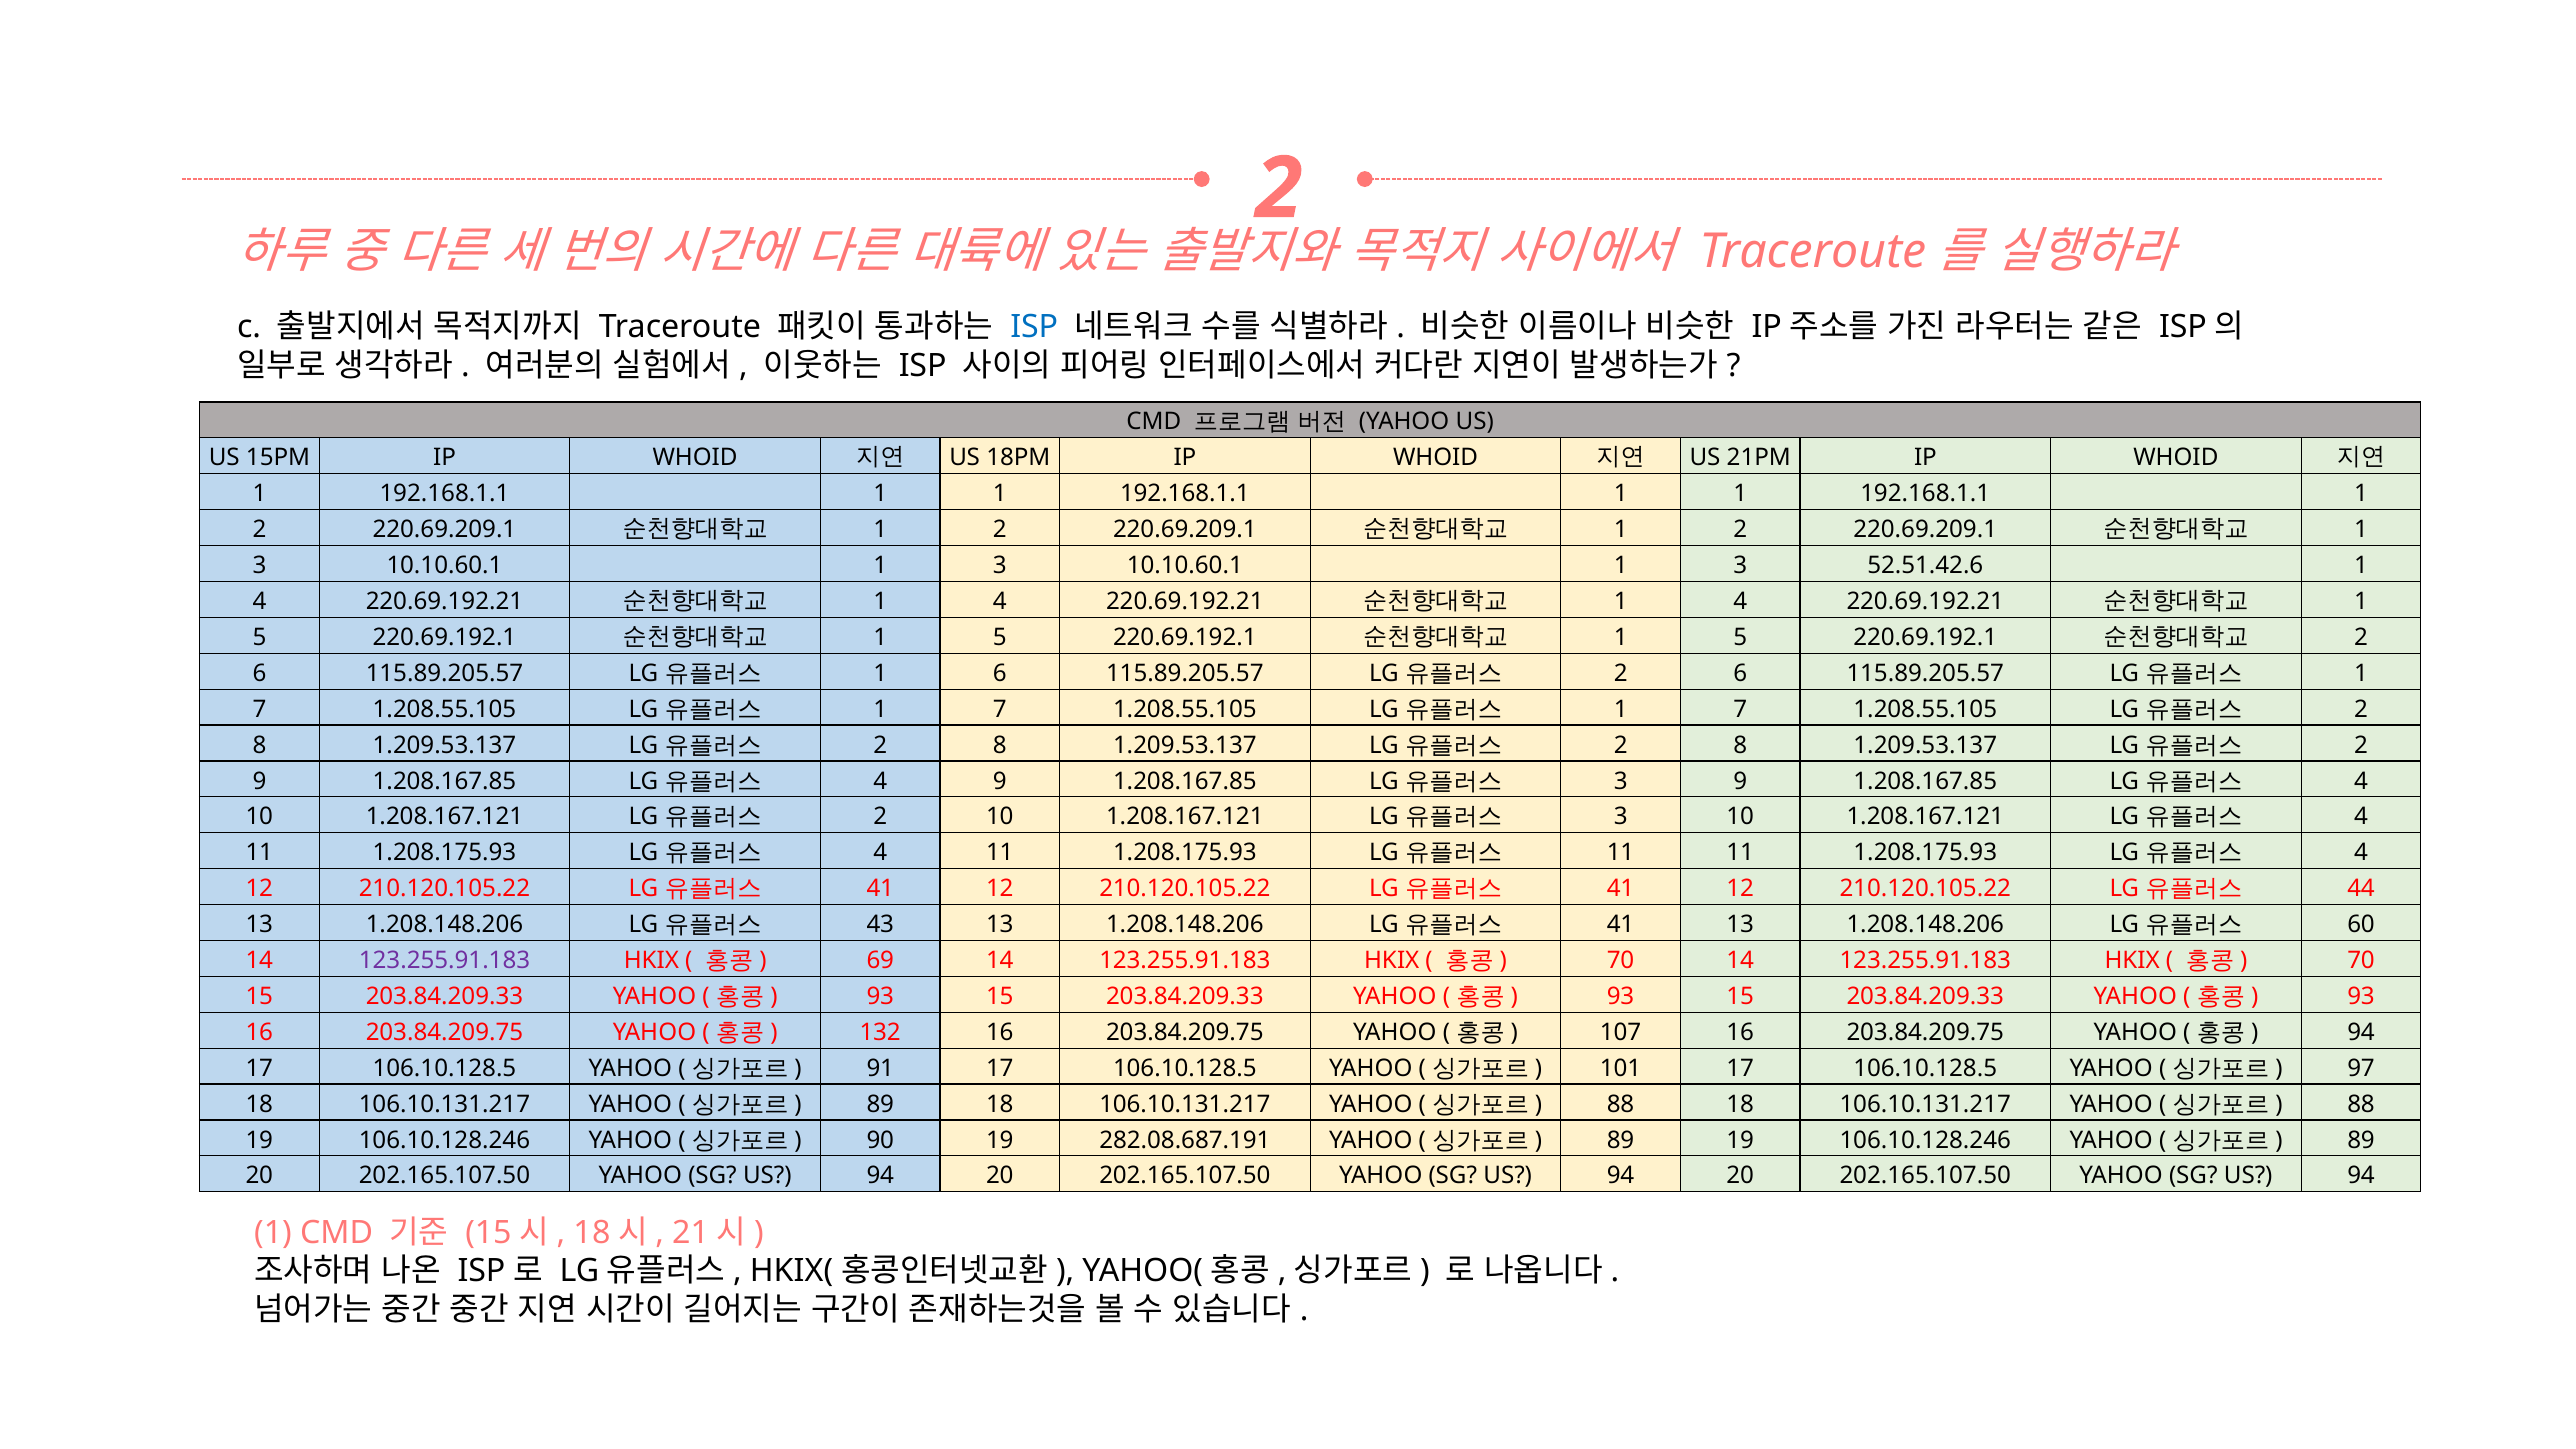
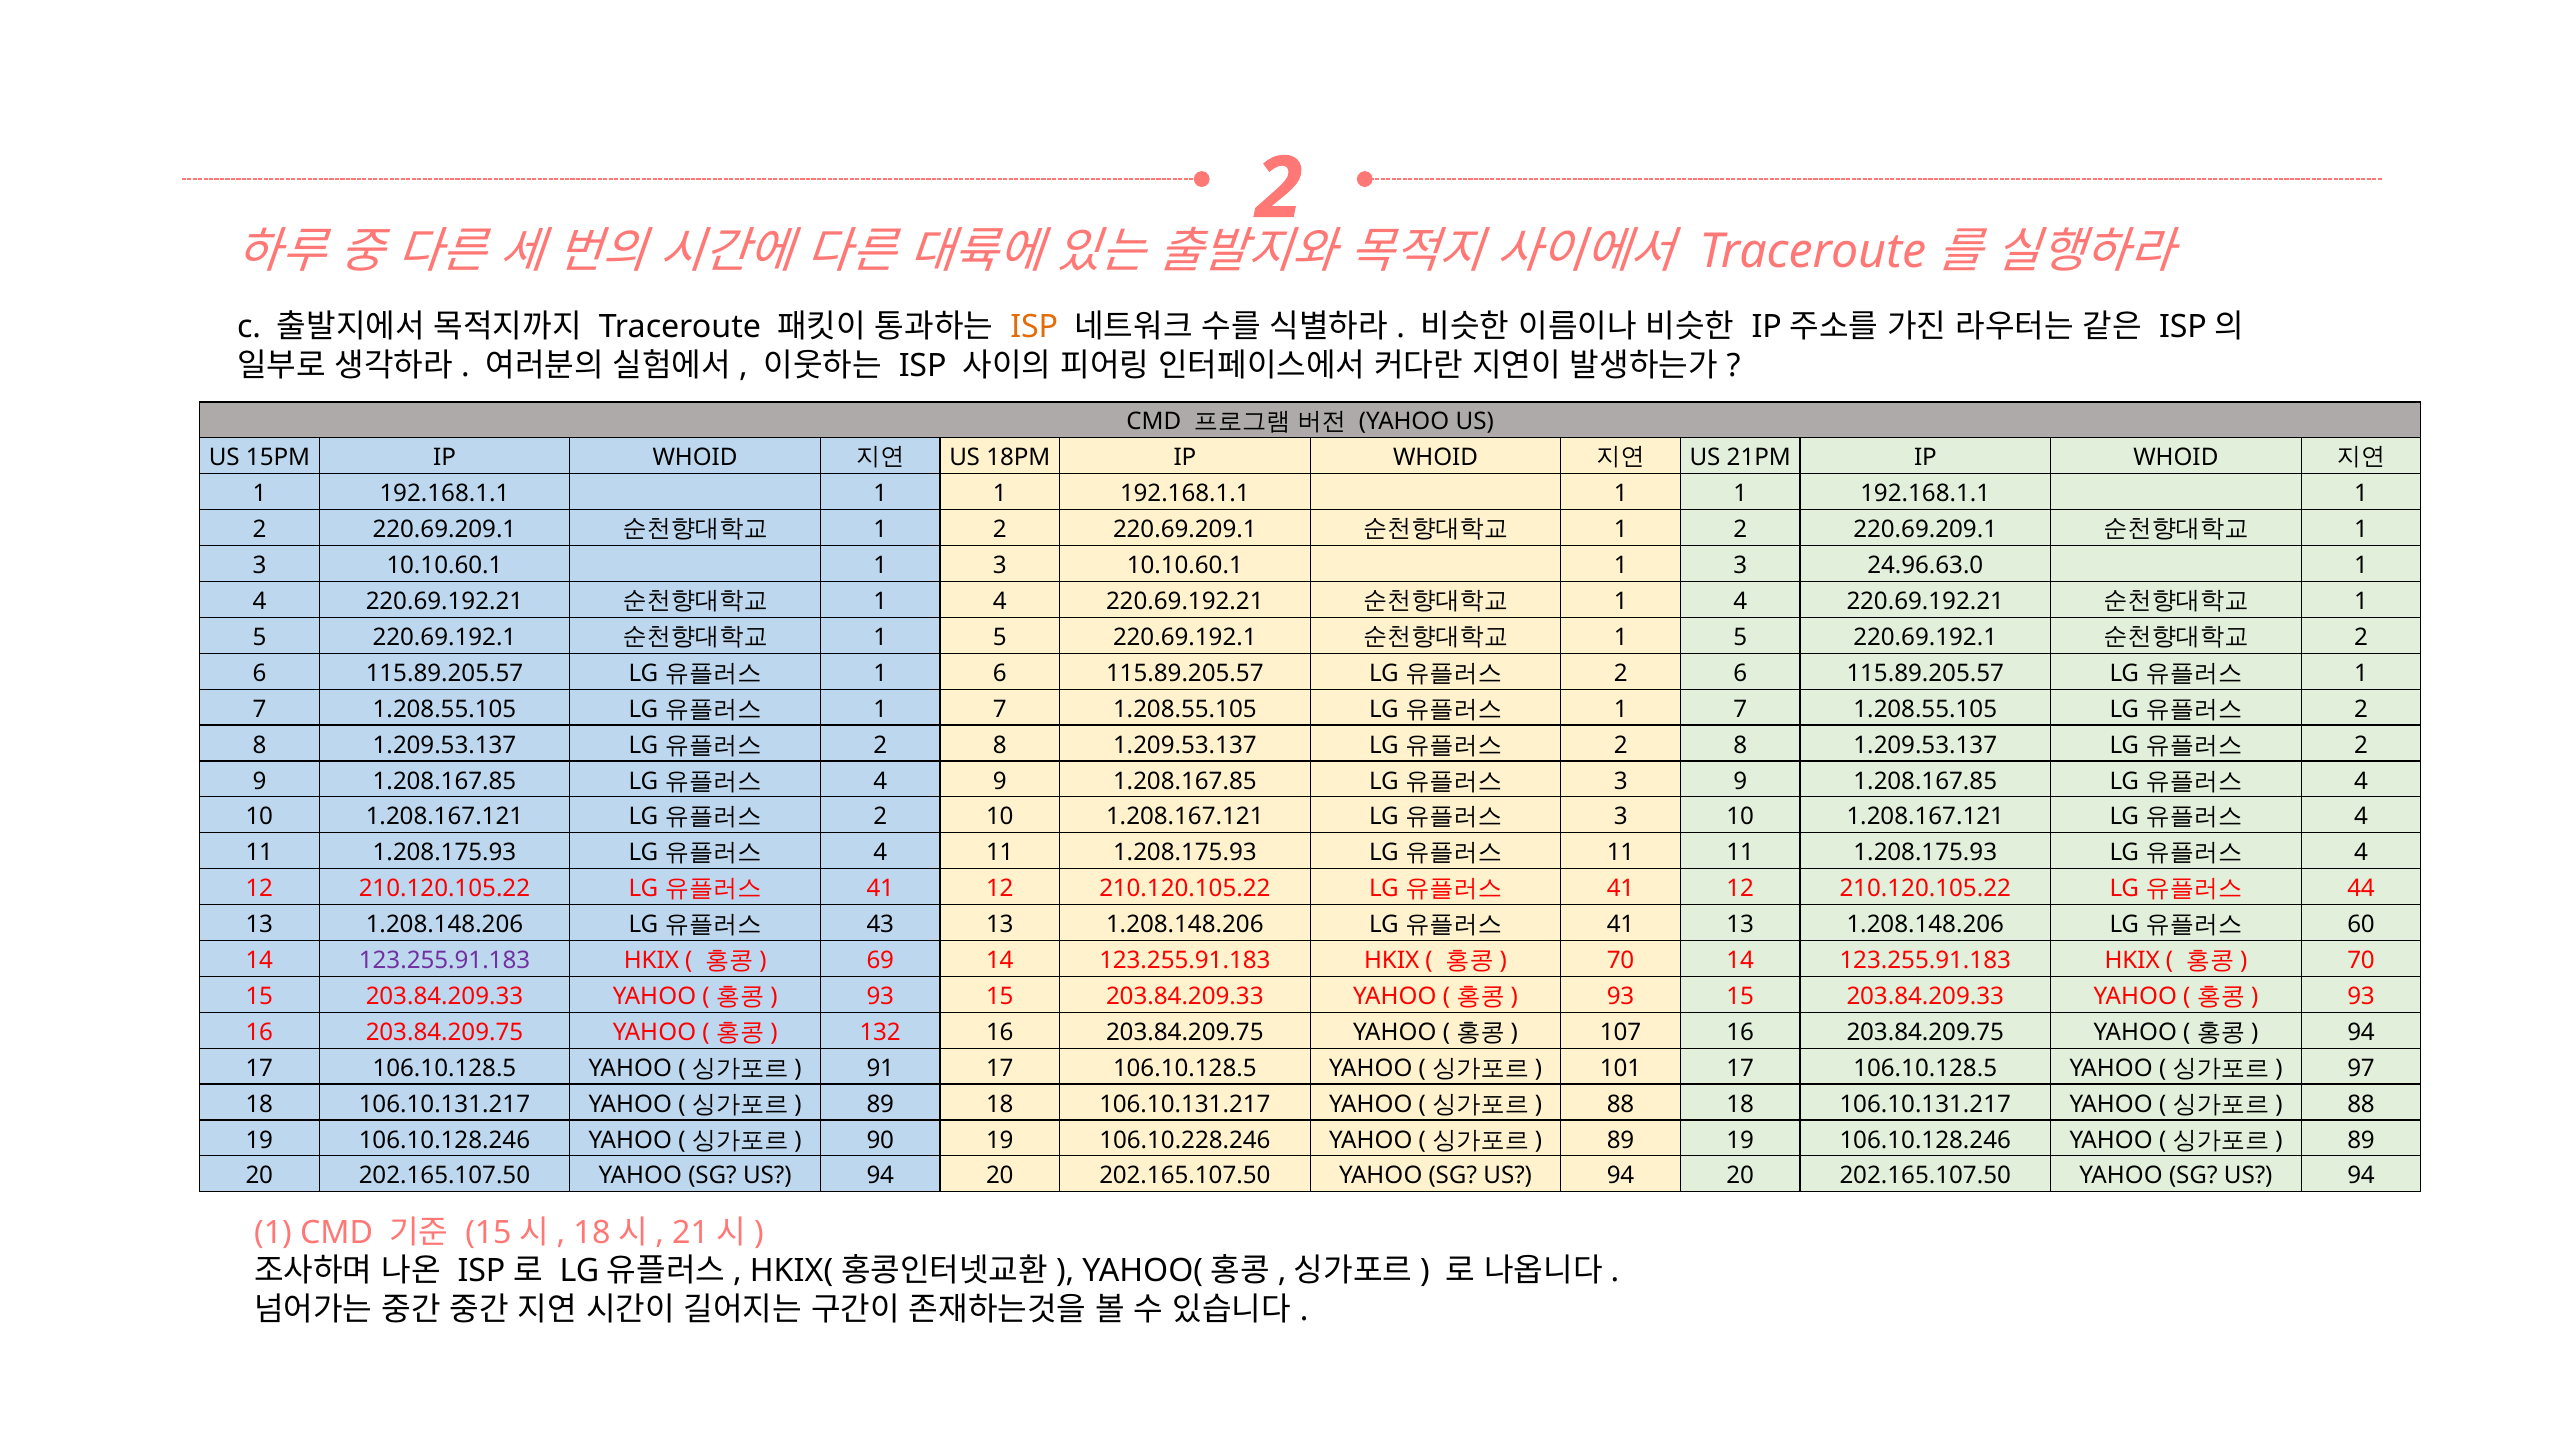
ISP colour: blue -> orange (1034, 327)
52.51.42.6: 52.51.42.6 -> 24.96.63.0 (1925, 566)
282.08.687.191: 282.08.687.191 -> 106.10.228.246 (1185, 1140)
